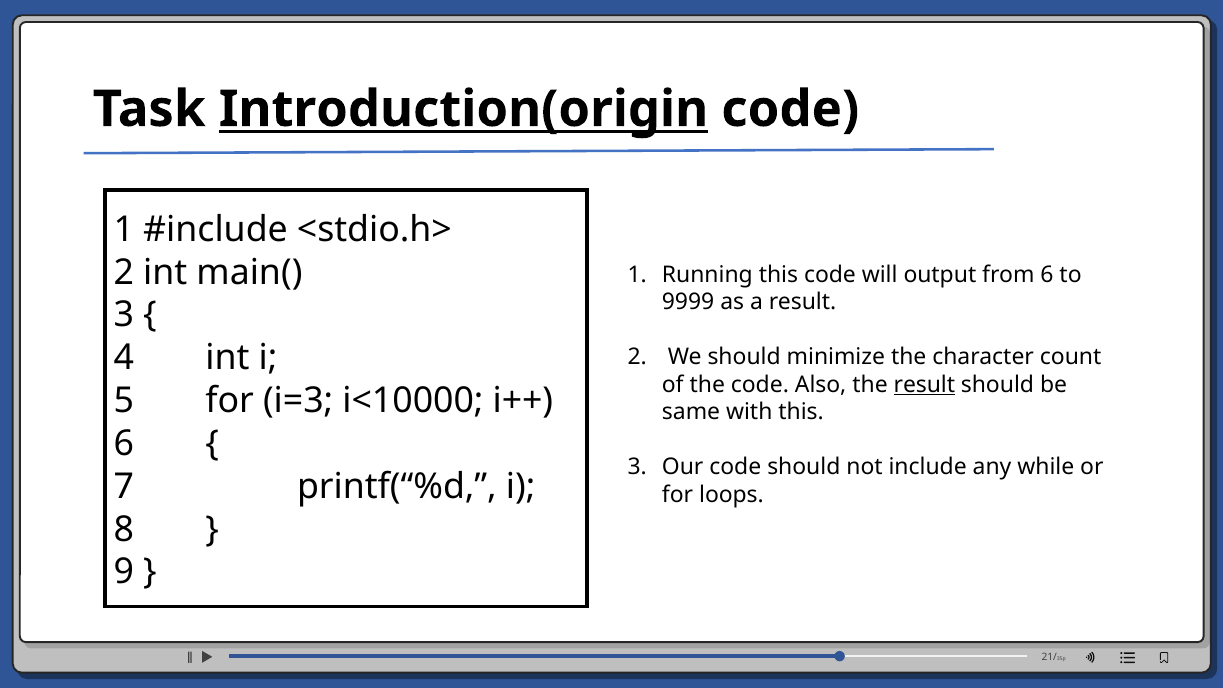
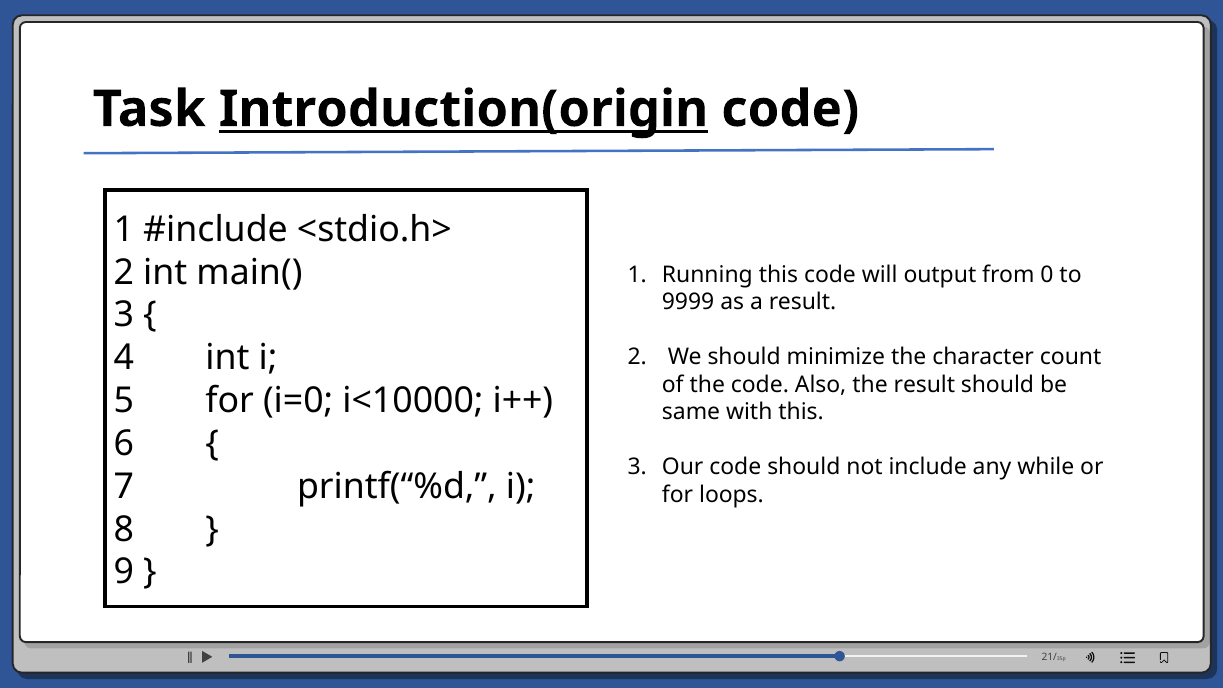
from 6: 6 -> 0 (1047, 275)
result underline: present -> none (924, 385)
i=3: i=3 -> i=0 (298, 401)
